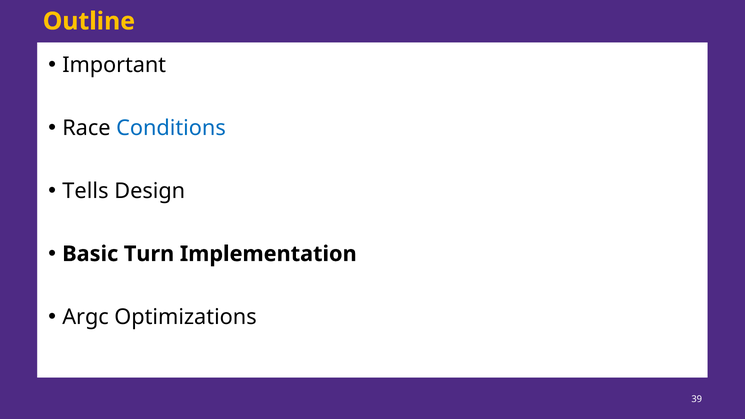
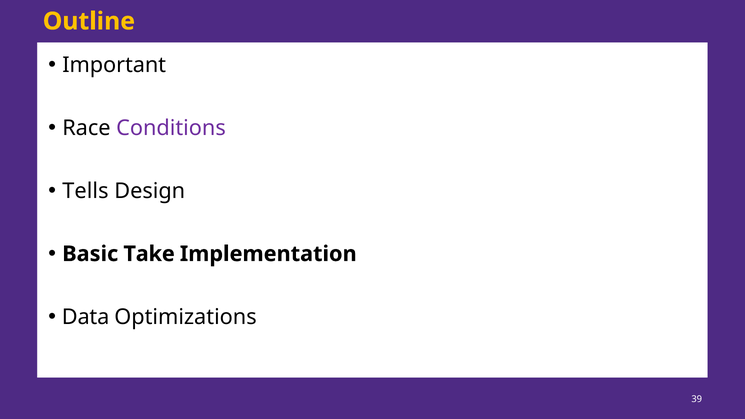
Conditions colour: blue -> purple (171, 128)
Turn: Turn -> Take (149, 254)
Argc: Argc -> Data (86, 317)
